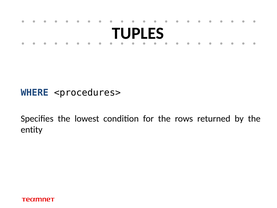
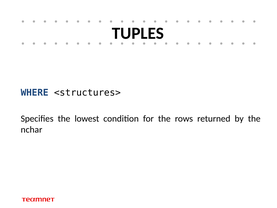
<procedures>: <procedures> -> <structures> (87, 93)
entity: entity -> nchar (32, 129)
